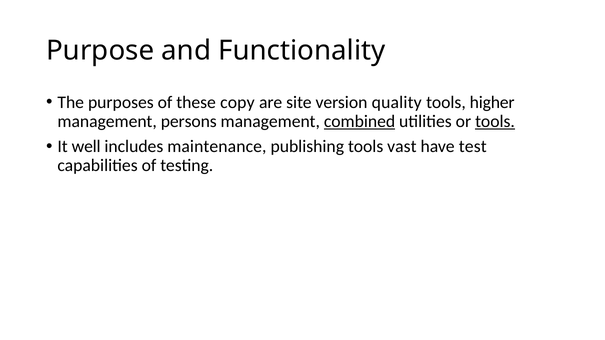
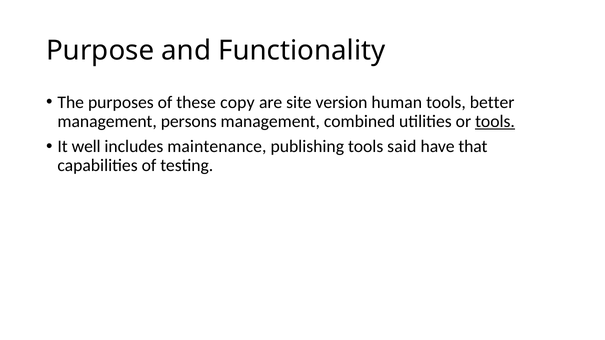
quality: quality -> human (397, 102)
higher: higher -> better (492, 102)
combined underline: present -> none (360, 121)
vast: vast -> said (402, 147)
test: test -> that (473, 147)
